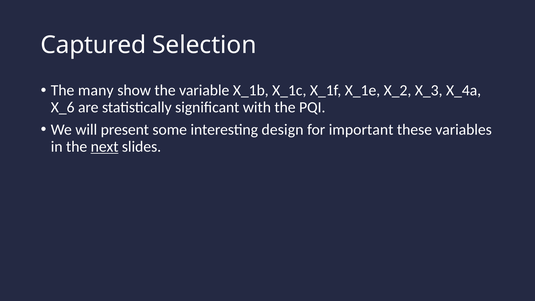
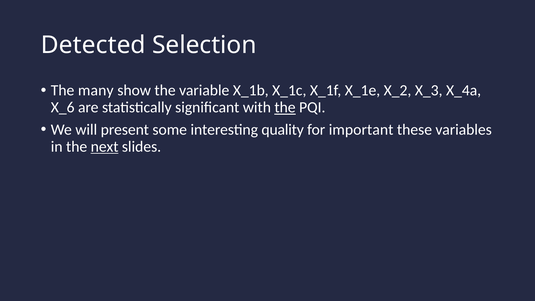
Captured: Captured -> Detected (93, 45)
the underline: none -> present (285, 107)
design: design -> quality (283, 130)
